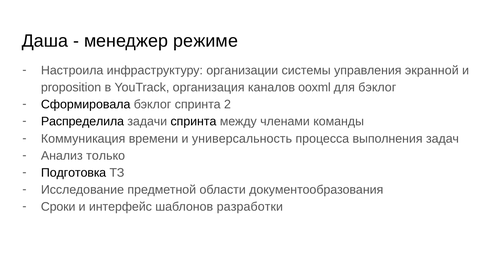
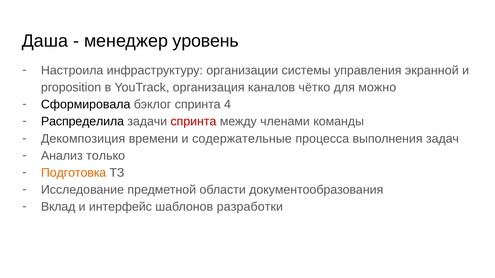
режиме: режиме -> уровень (206, 41)
ooxml: ooxml -> чётко (314, 88)
для бэклог: бэклог -> можно (377, 88)
2: 2 -> 4 (227, 105)
спринта colour: black -> red (193, 122)
Коммуникация: Коммуникация -> Декомпозиция (83, 139)
универсальность: универсальность -> содержательные (242, 139)
Подготовка colour: black -> orange (74, 173)
Сроки: Сроки -> Вклад (58, 207)
